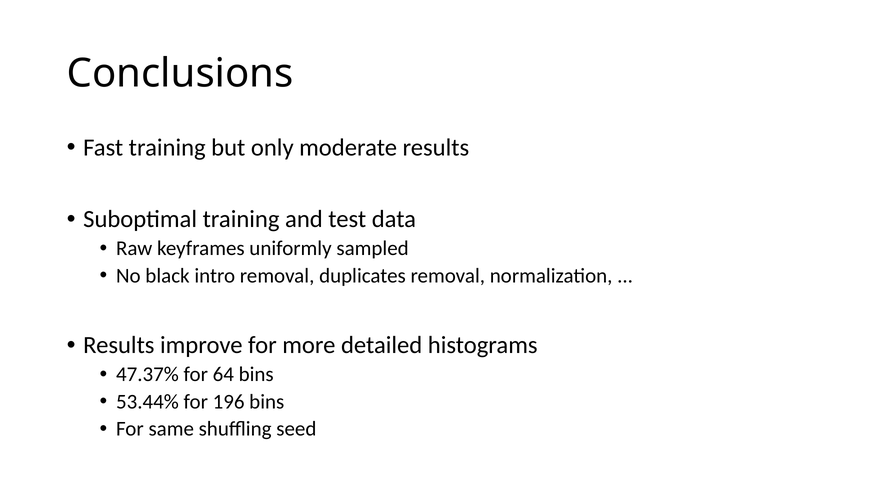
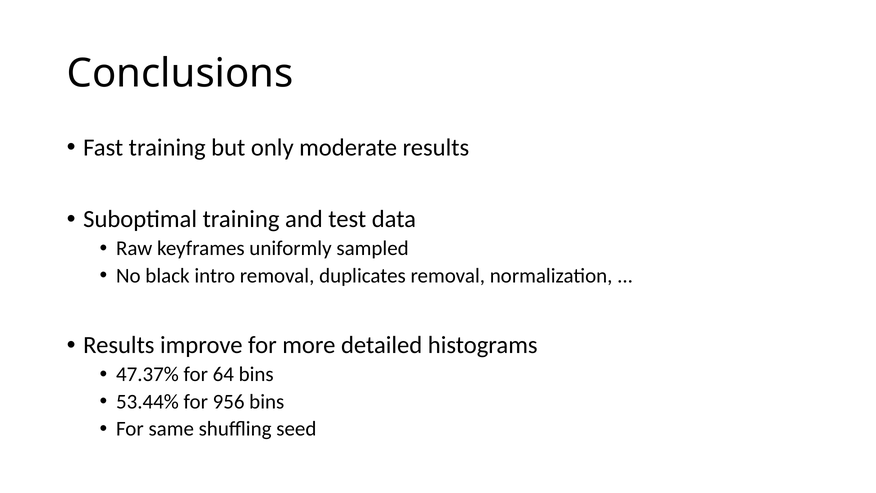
196: 196 -> 956 (229, 402)
